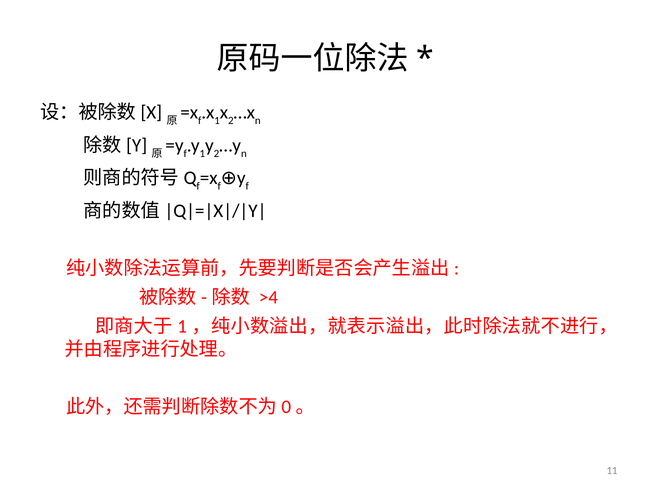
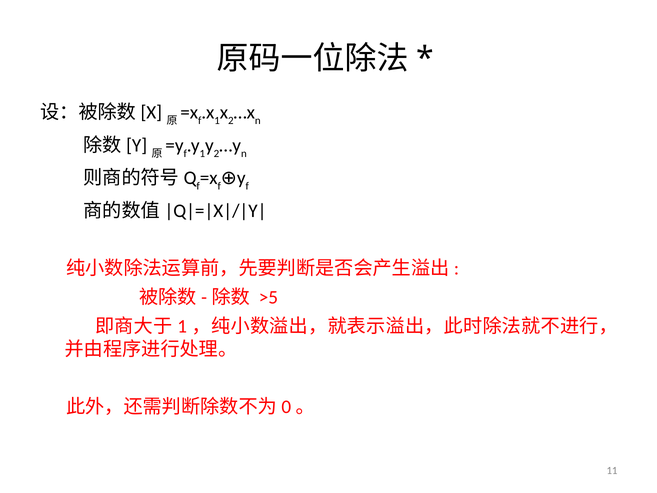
>4: >4 -> >5 (268, 297)
